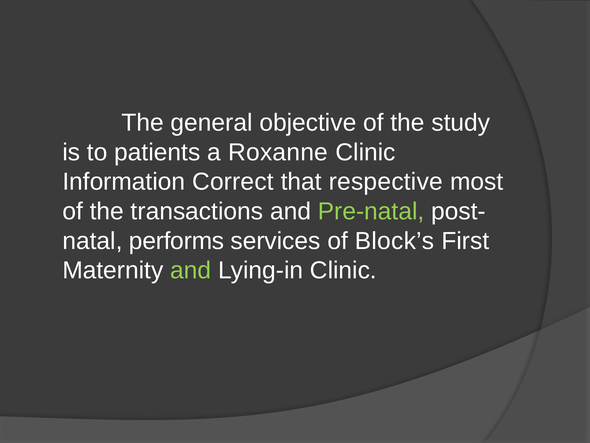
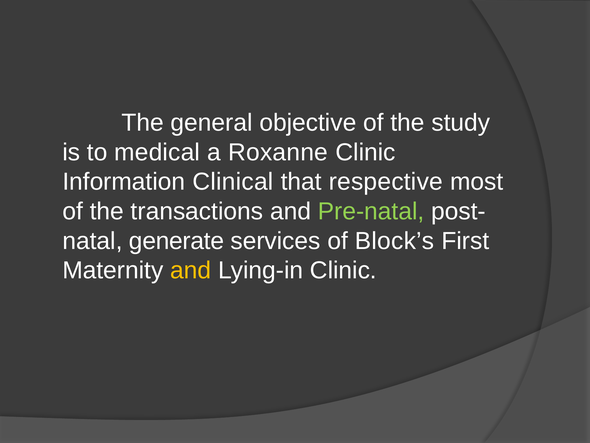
patients: patients -> medical (157, 152)
Correct: Correct -> Clinical (233, 182)
performs: performs -> generate (177, 241)
and colour: light green -> yellow (191, 270)
